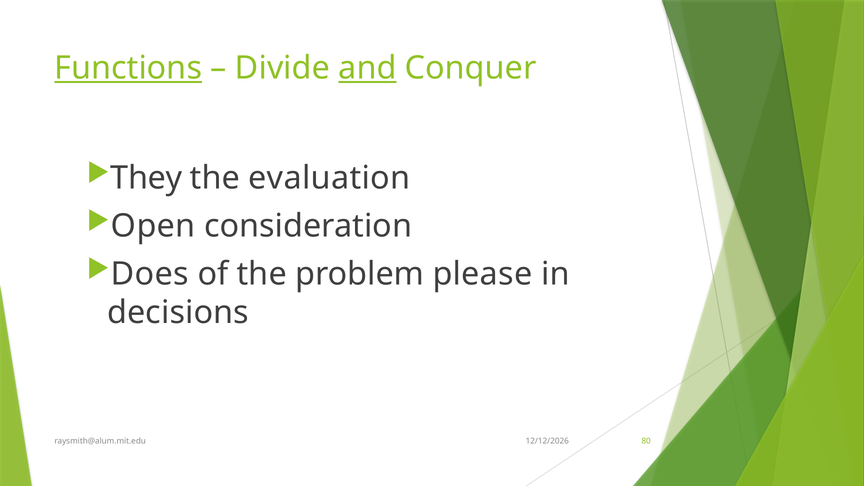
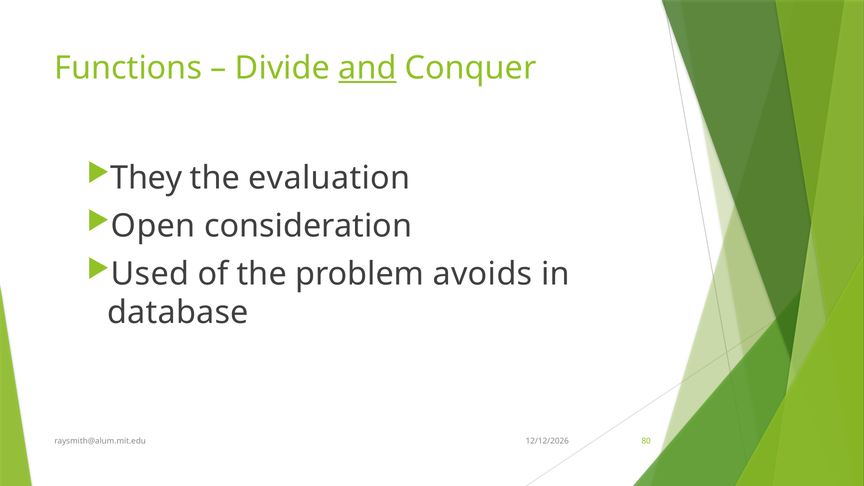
Functions underline: present -> none (128, 68)
Does: Does -> Used (150, 274)
please: please -> avoids (483, 274)
decisions: decisions -> database (178, 313)
